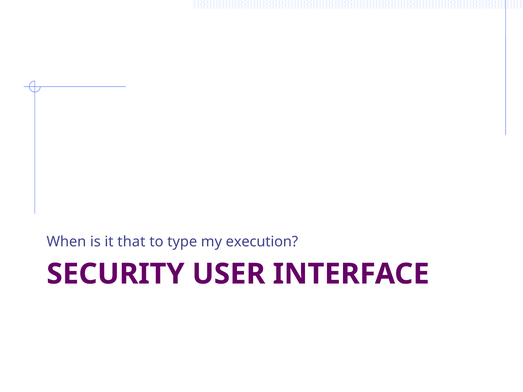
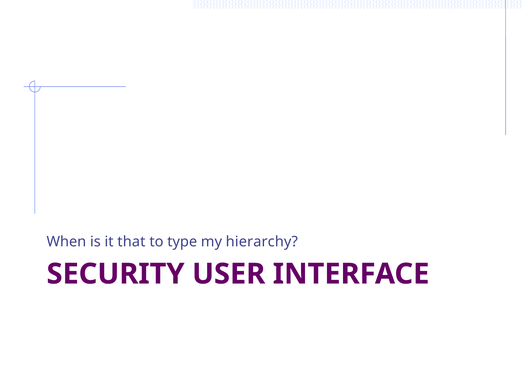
execution: execution -> hierarchy (262, 242)
